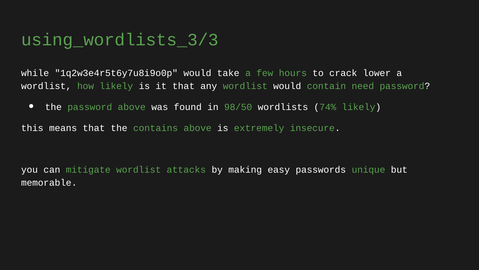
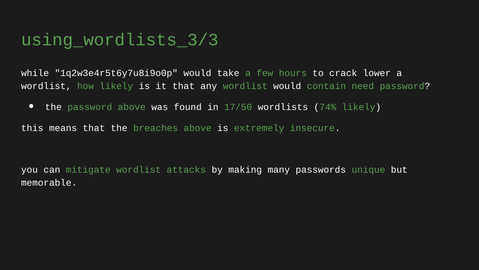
98/50: 98/50 -> 17/50 (238, 107)
contains: contains -> breaches (156, 128)
easy: easy -> many (279, 169)
